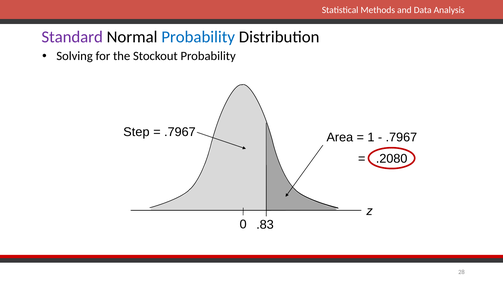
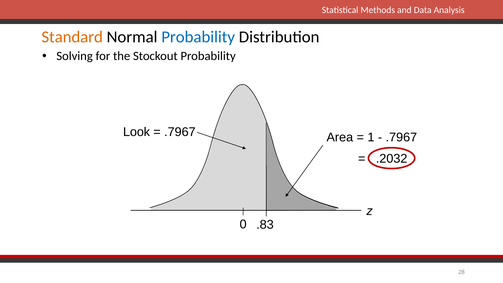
Standard colour: purple -> orange (72, 37)
Step: Step -> Look (137, 132)
.2080: .2080 -> .2032 (392, 159)
